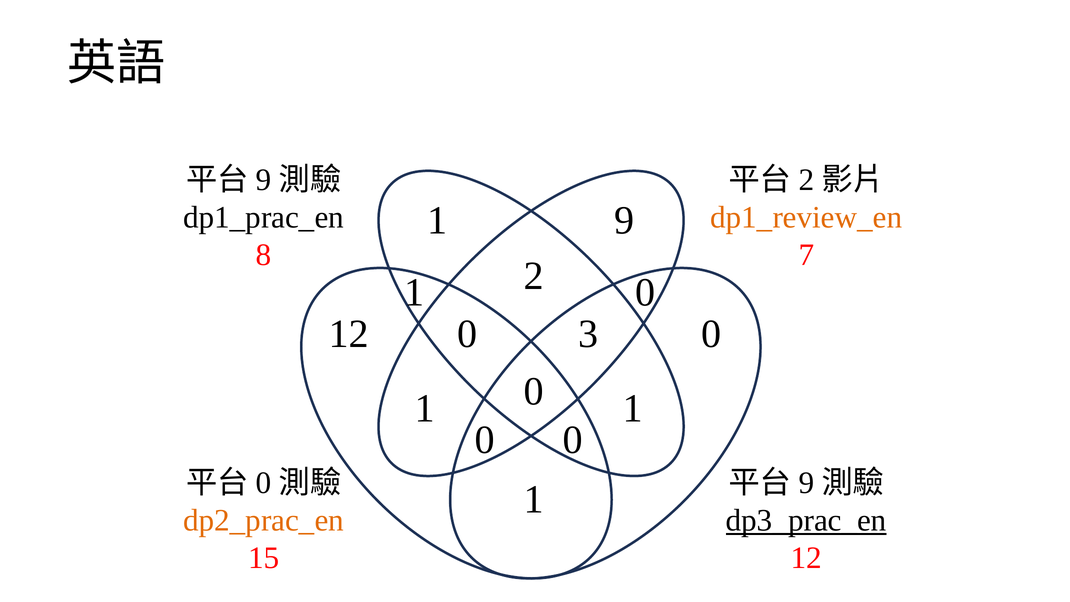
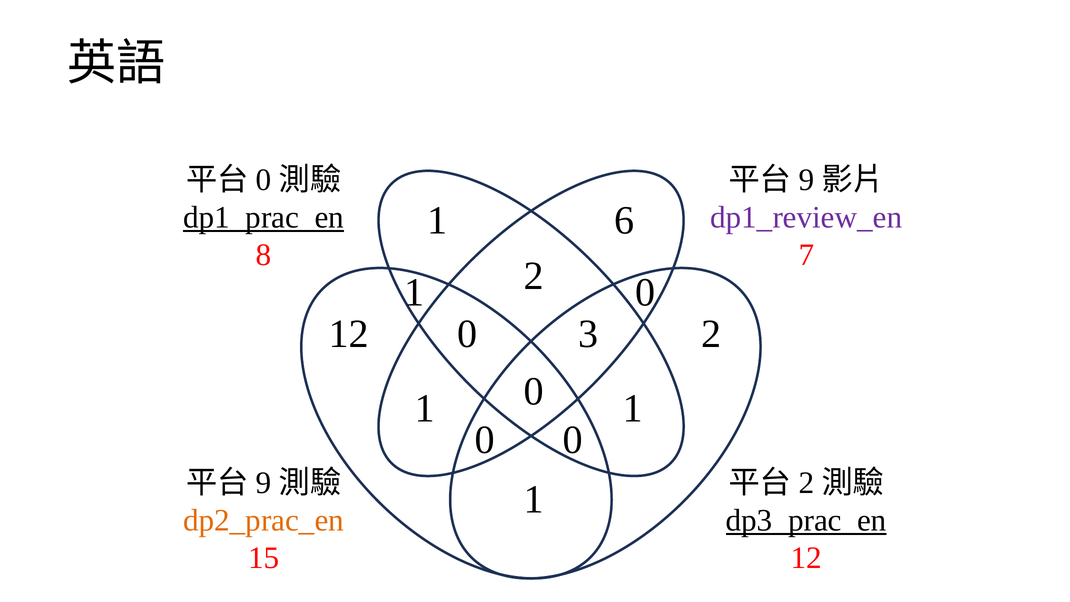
9: 9 -> 0 (264, 180)
2: 2 -> 9 (806, 180)
1 9: 9 -> 6 (624, 220)
dp1_prac_en underline: none -> present (264, 218)
dp1_review_en colour: orange -> purple (806, 218)
3 0: 0 -> 2 (711, 334)
0: 0 -> 9 (264, 483)
9: 9 -> 2 (806, 483)
